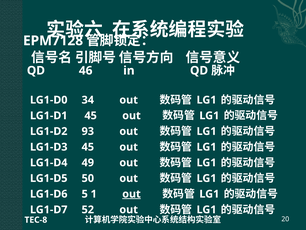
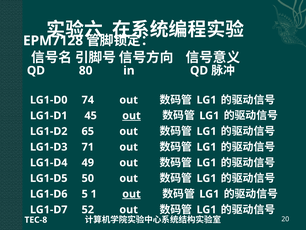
46: 46 -> 80 (86, 70)
34: 34 -> 74 (88, 100)
out underline: none -> present (131, 115)
93: 93 -> 65 (88, 131)
LG1-D3 45: 45 -> 71 (88, 147)
